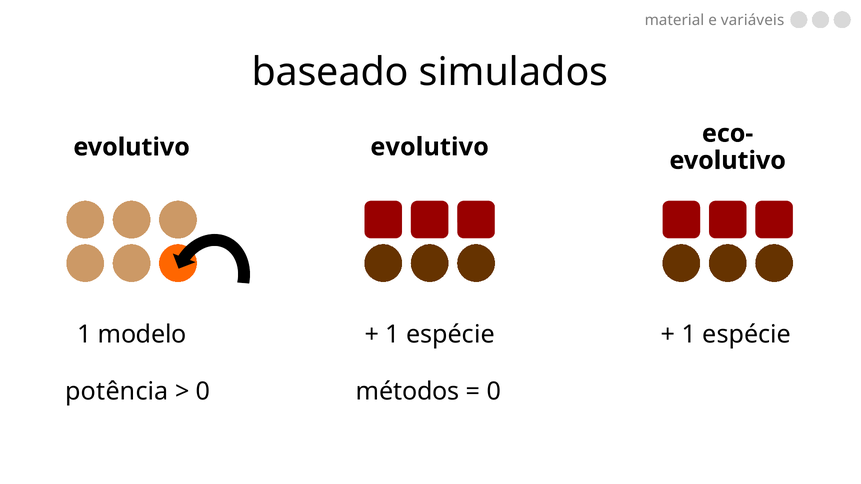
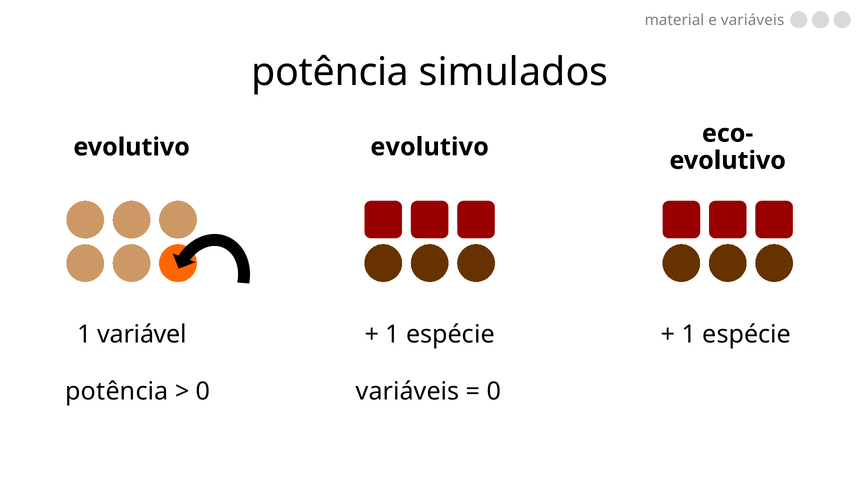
baseado: baseado -> potência (330, 72)
modelo: modelo -> variável (142, 335)
0 métodos: métodos -> variáveis (408, 392)
